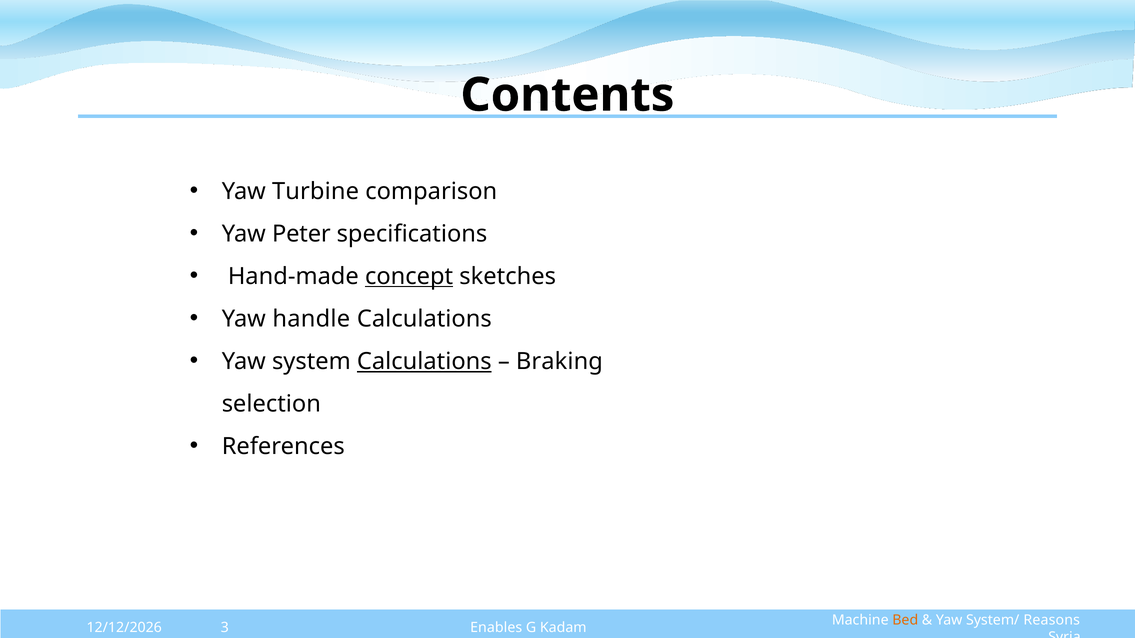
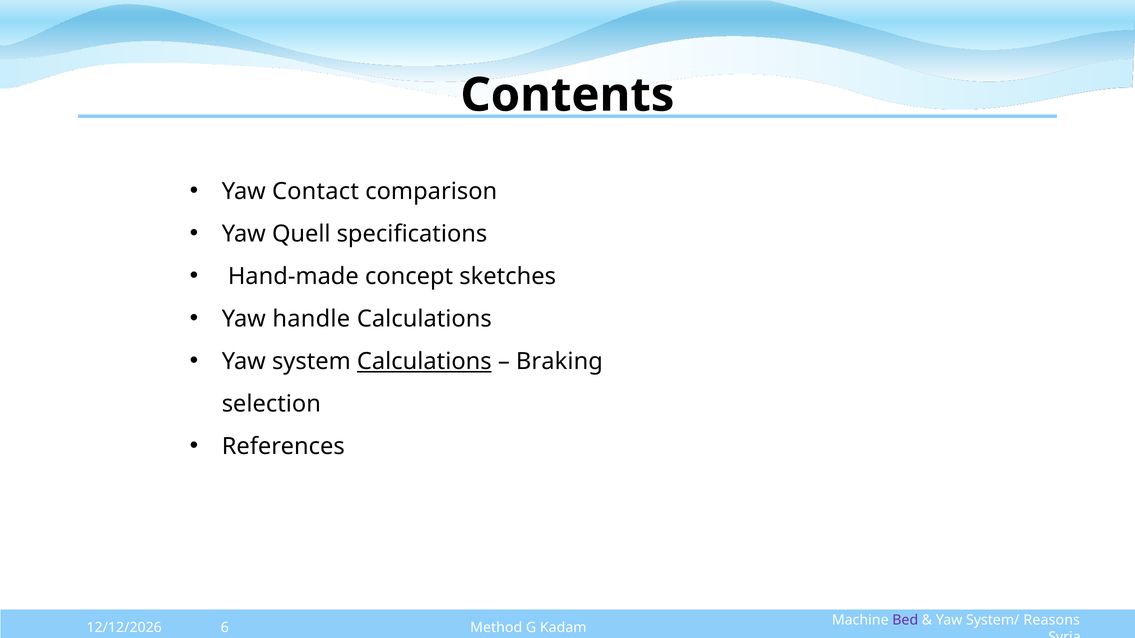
Turbine: Turbine -> Contact (315, 191)
Peter: Peter -> Quell (301, 234)
concept underline: present -> none (409, 277)
Bed colour: orange -> purple (905, 621)
Enables: Enables -> Method (496, 628)
3: 3 -> 6 (225, 628)
